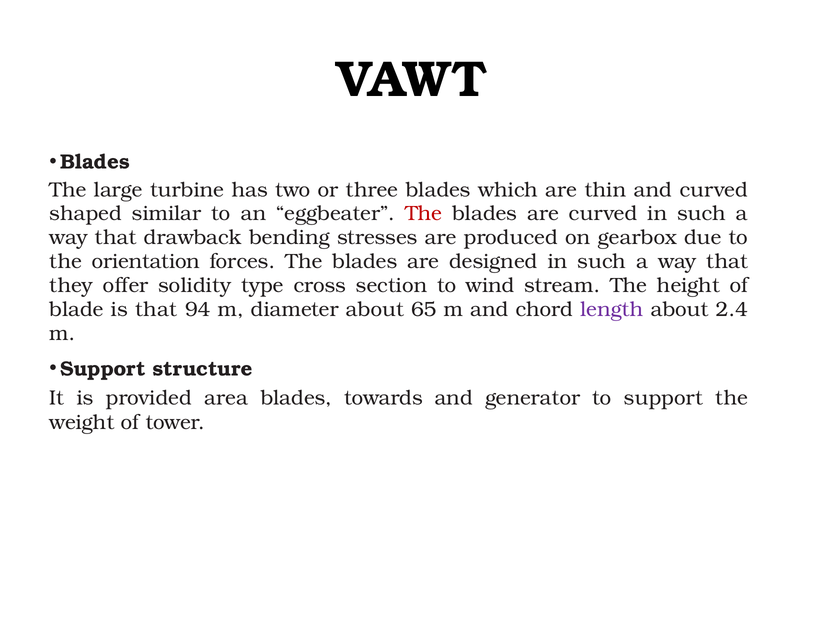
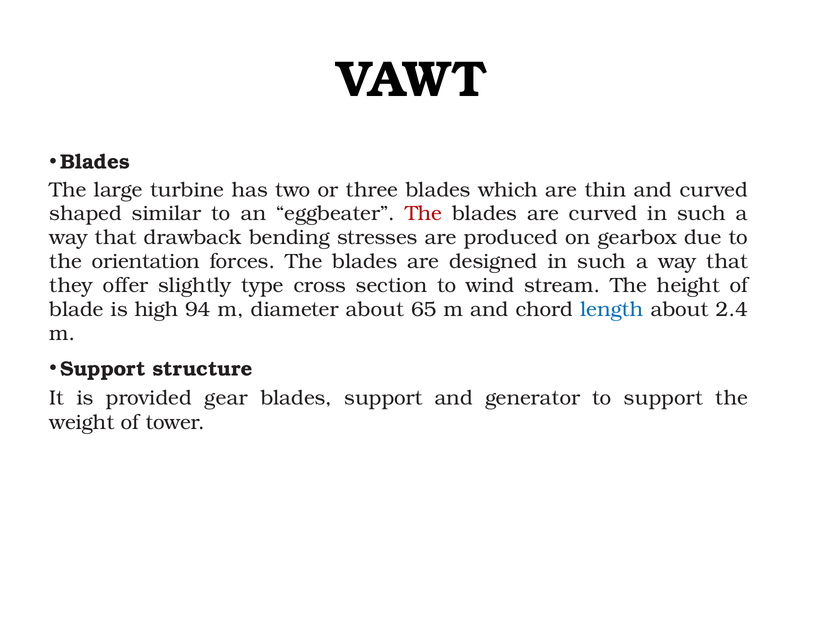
solidity: solidity -> slightly (195, 286)
is that: that -> high (156, 310)
length colour: purple -> blue (612, 310)
area: area -> gear (226, 398)
blades towards: towards -> support (383, 398)
